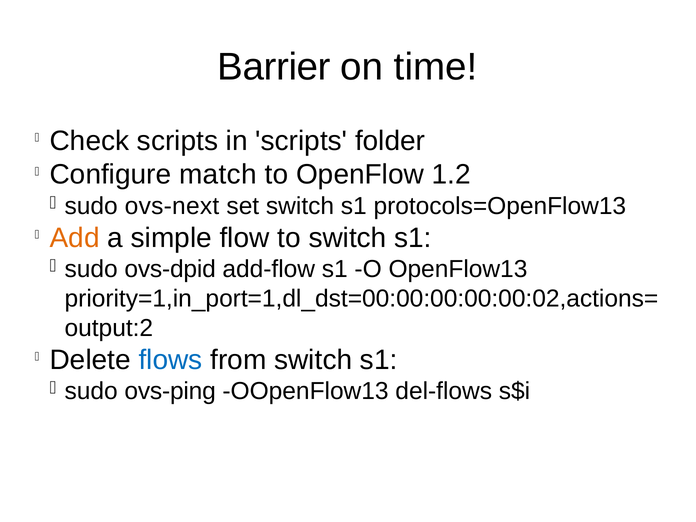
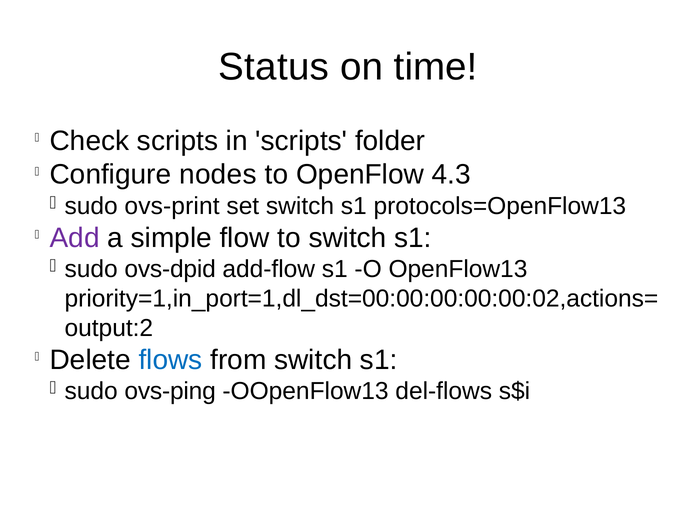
Barrier: Barrier -> Status (274, 67)
match: match -> nodes (218, 175)
1.2: 1.2 -> 4.3 (451, 175)
ovs-next: ovs-next -> ovs-print (172, 206)
Add colour: orange -> purple (75, 238)
